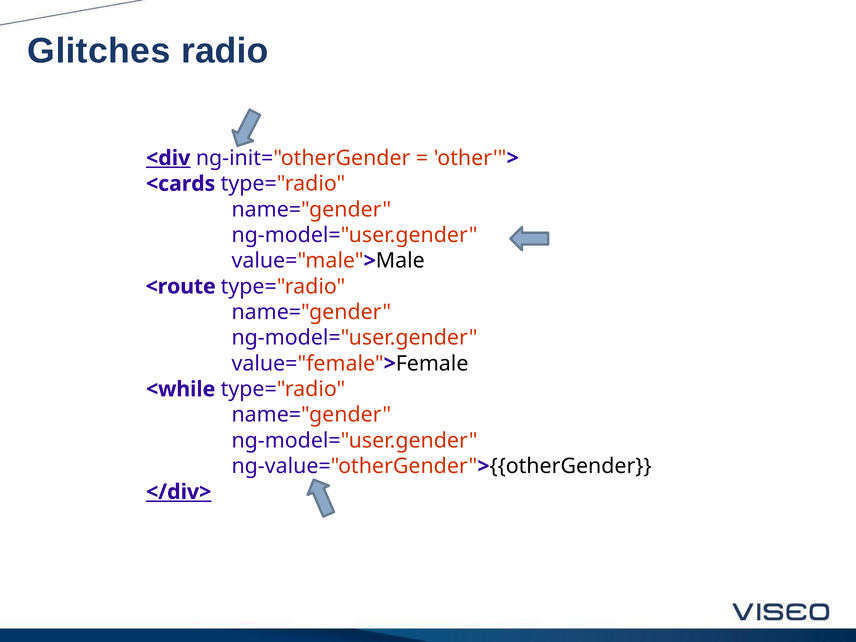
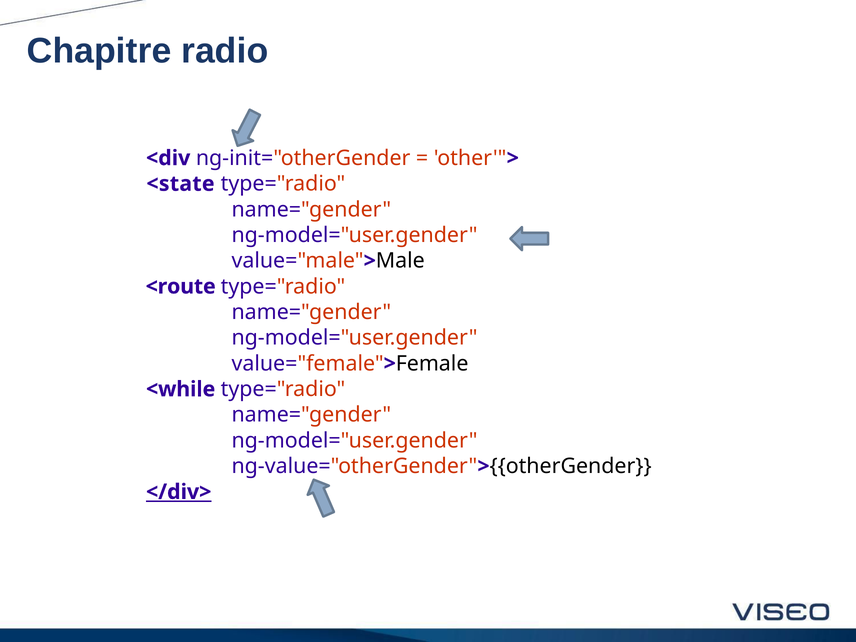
Glitches: Glitches -> Chapitre (99, 51)
<div underline: present -> none (168, 158)
<cards: <cards -> <state (180, 184)
